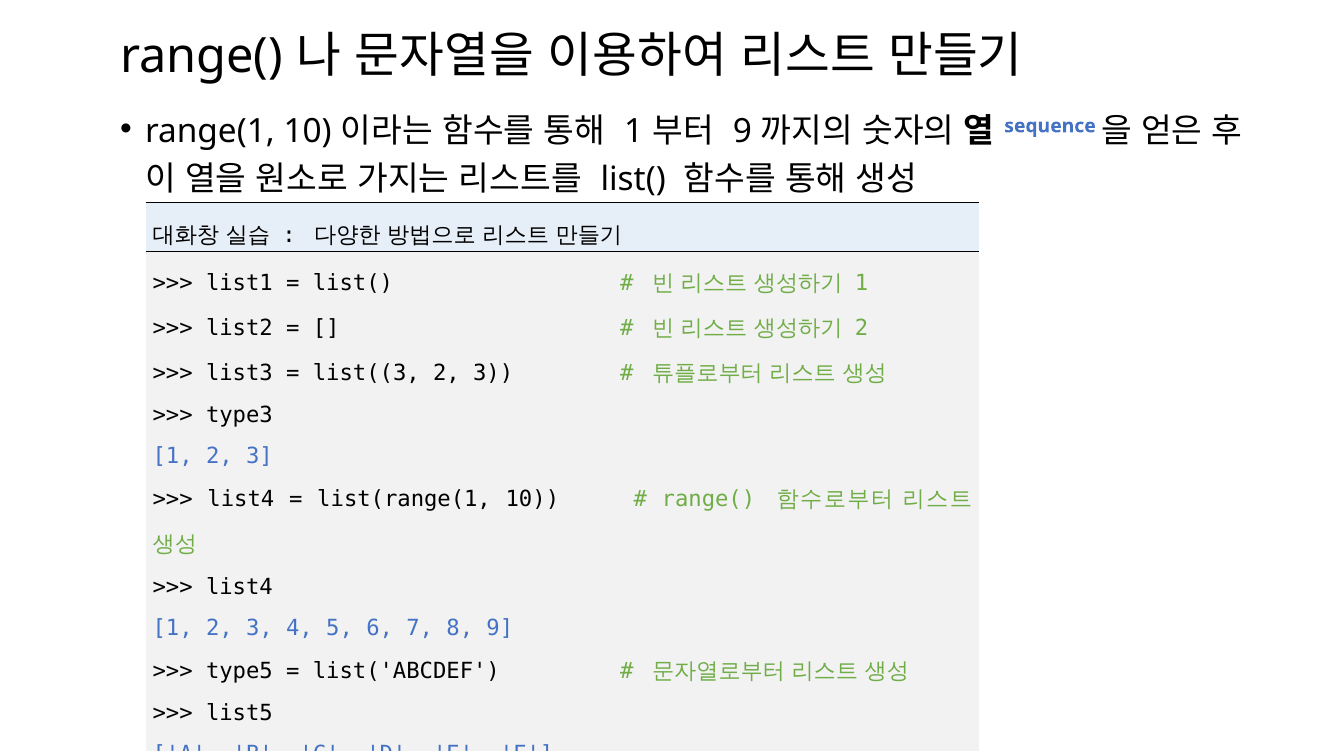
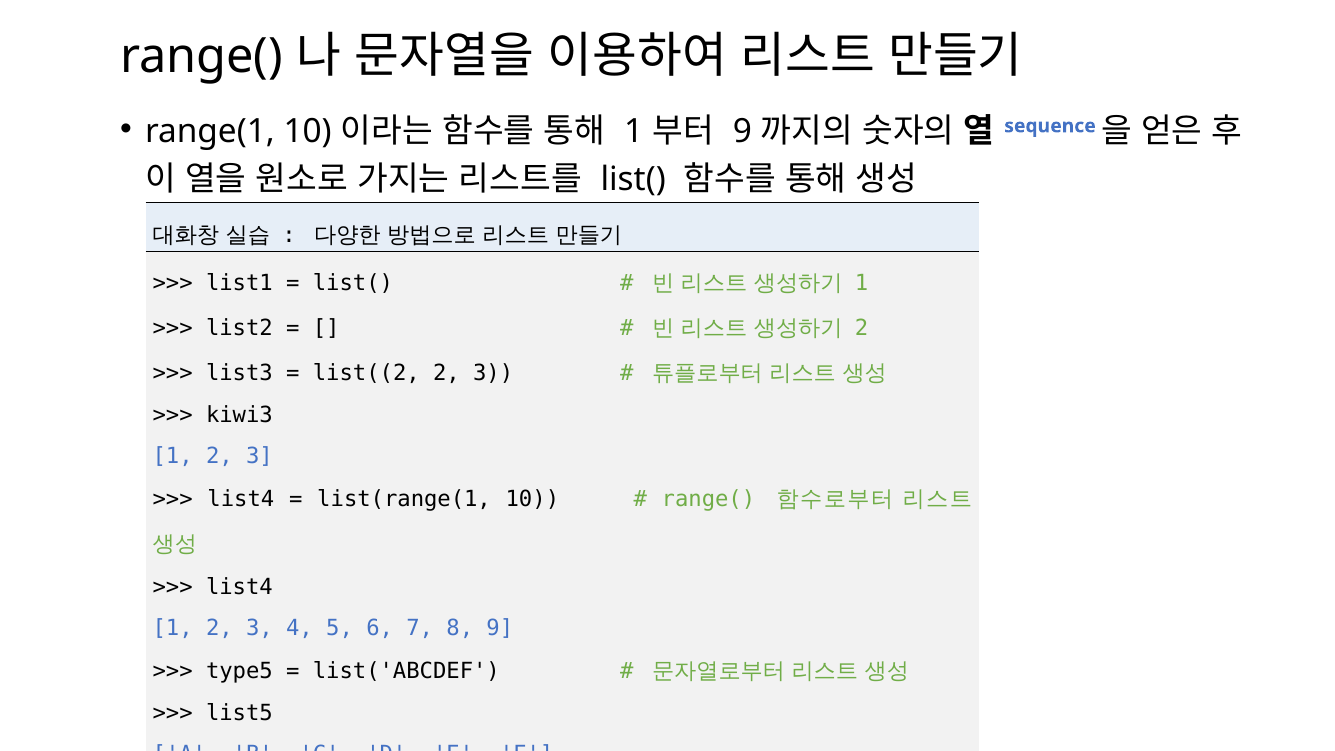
list((3: list((3 -> list((2 (366, 373)
type3: type3 -> kiwi3 (239, 415)
